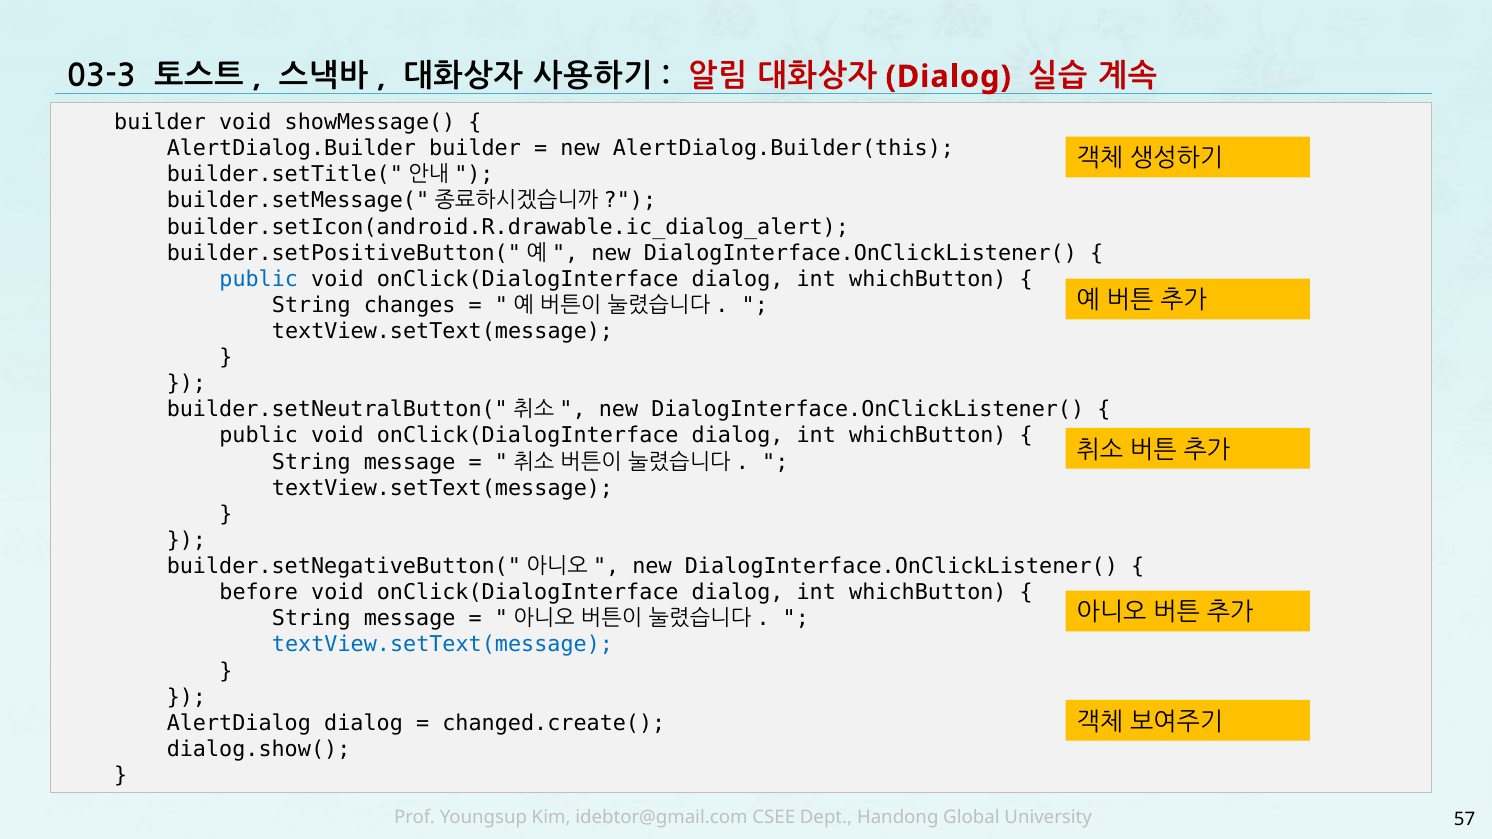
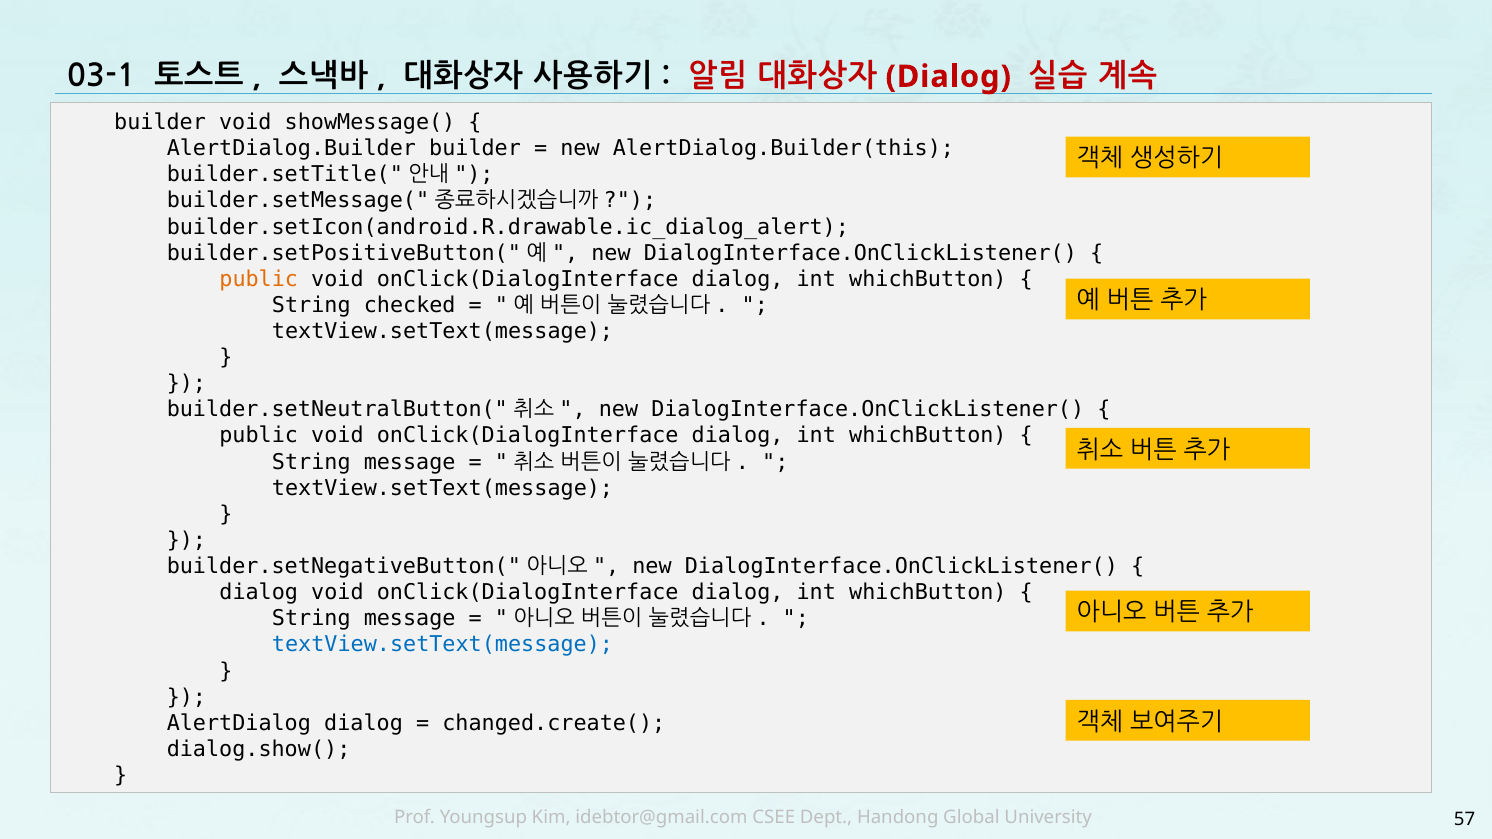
03-3: 03-3 -> 03-1 (101, 77)
public colour: blue -> orange (259, 279)
changes: changes -> checked (410, 305)
before: before -> dialog (259, 593)
